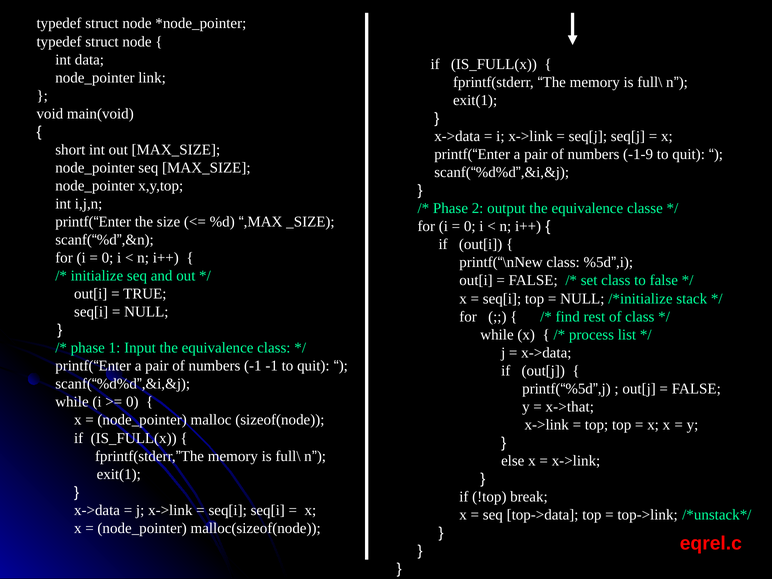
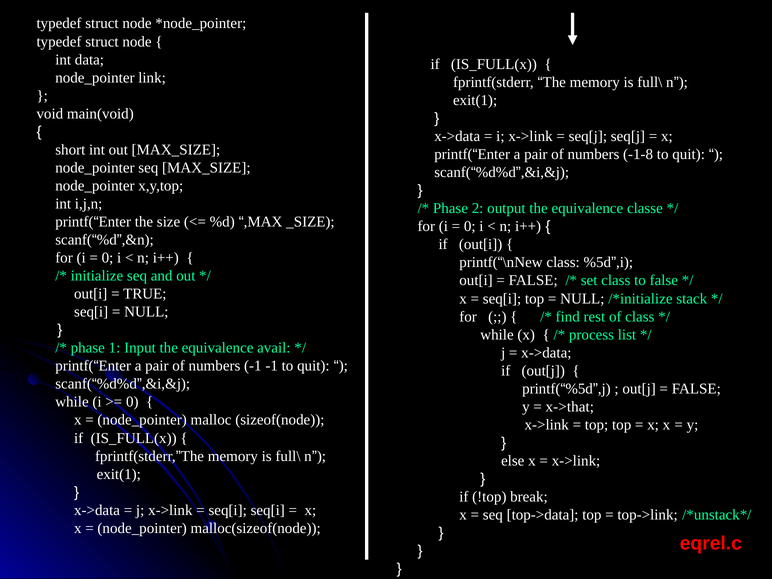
-1-9: -1-9 -> -1-8 (638, 154)
equivalence class: class -> avail (274, 348)
